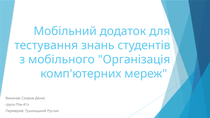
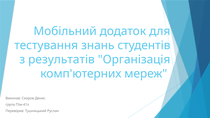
мобільного: мобільного -> результатів (62, 60)
